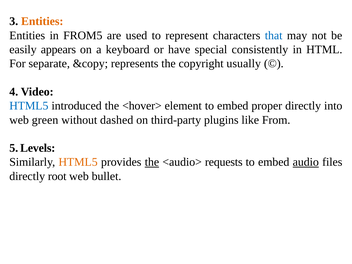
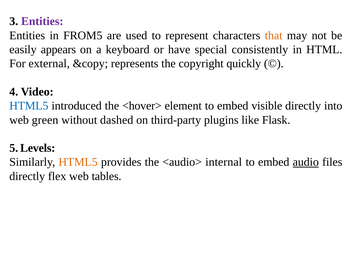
Entities colour: orange -> purple (42, 21)
that colour: blue -> orange (274, 35)
separate: separate -> external (49, 64)
usually: usually -> quickly (244, 64)
proper: proper -> visible (267, 106)
From: From -> Flask (276, 120)
the underline: present -> none (152, 162)
requests: requests -> internal (224, 162)
root: root -> flex (57, 176)
bullet: bullet -> tables (107, 176)
